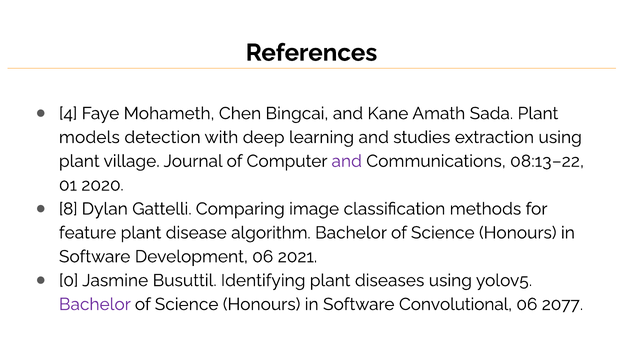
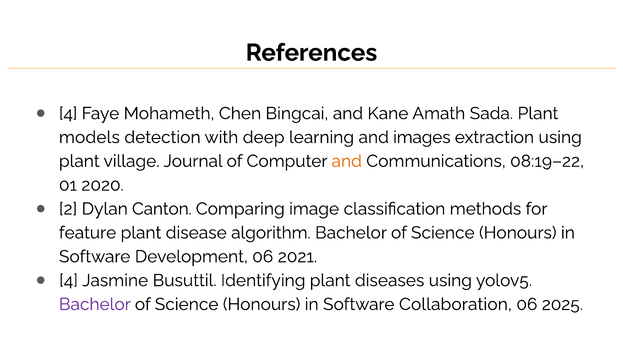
studies: studies -> images (422, 137)
and colour: purple -> orange (347, 161)
08:13–22: 08:13–22 -> 08:19–22 (547, 161)
8: 8 -> 2 (68, 209)
Gattelli: Gattelli -> Canton (162, 209)
0: 0 -> 4 (69, 281)
Convolutional: Convolutional -> Collaboration (455, 305)
2077: 2077 -> 2025 (562, 305)
